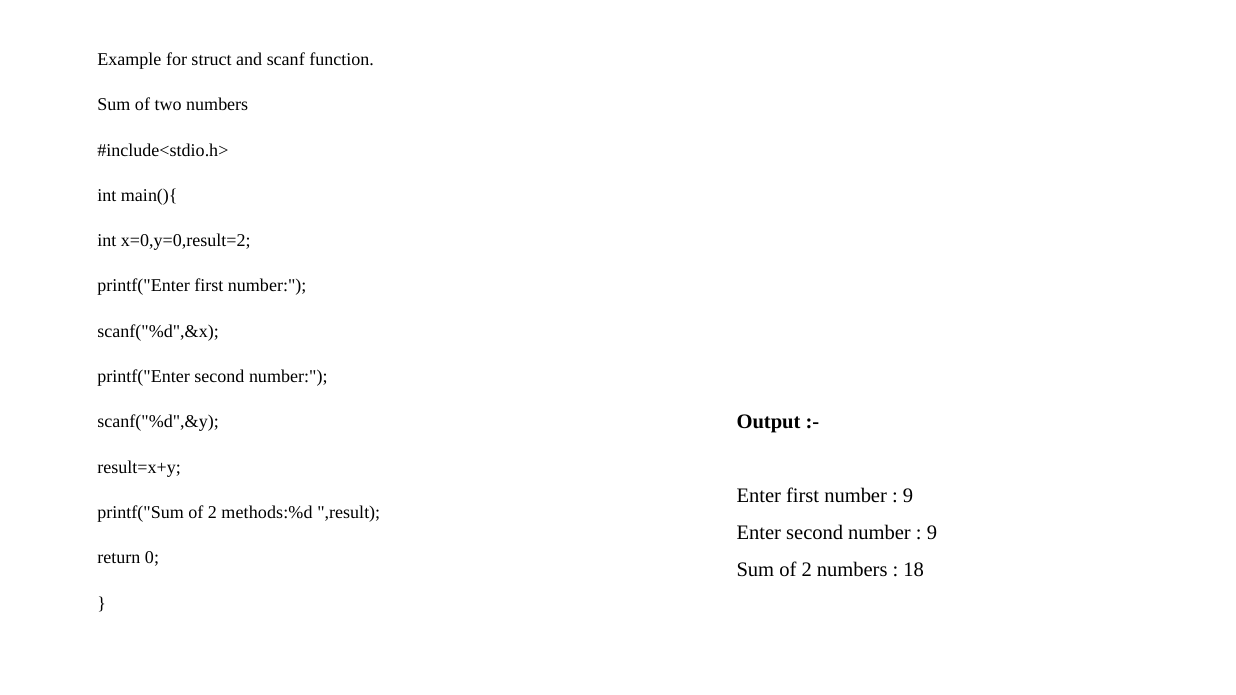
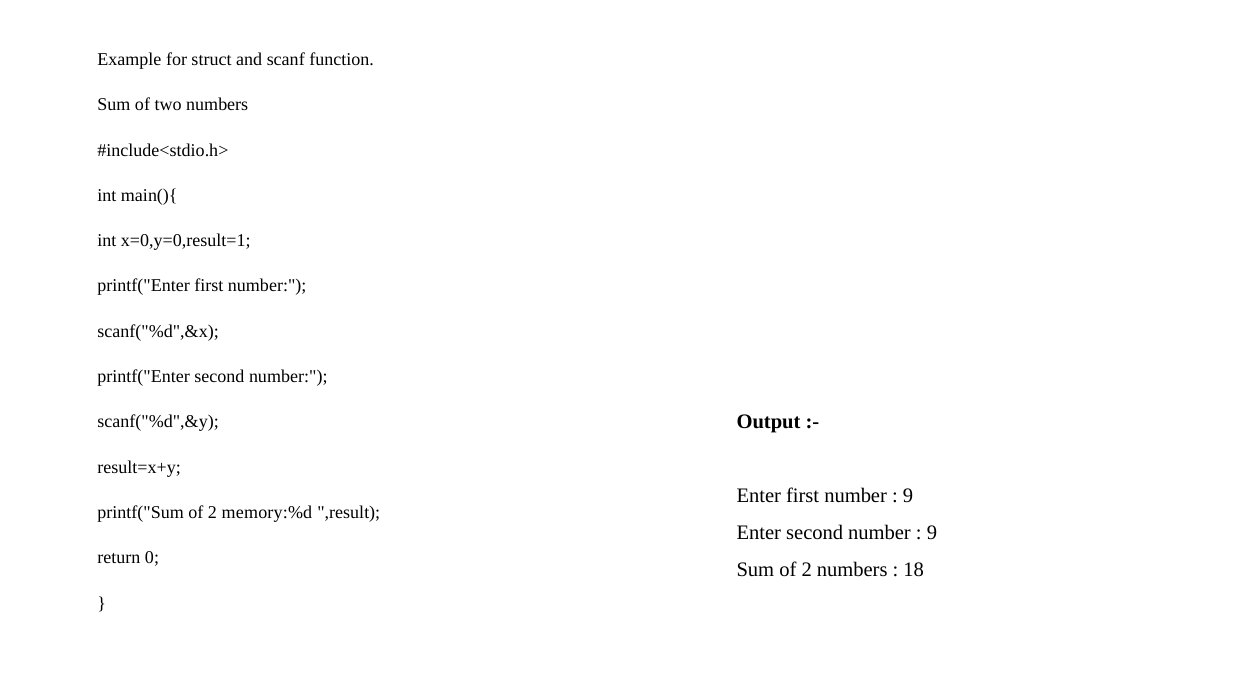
x=0,y=0,result=2: x=0,y=0,result=2 -> x=0,y=0,result=1 (186, 241)
methods:%d: methods:%d -> memory:%d (267, 513)
